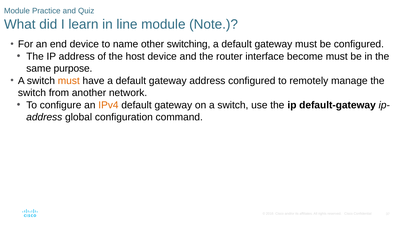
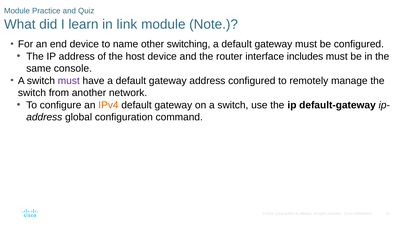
line: line -> link (127, 24)
become: become -> includes (305, 56)
purpose: purpose -> console (73, 68)
must colour: orange -> purple (69, 81)
